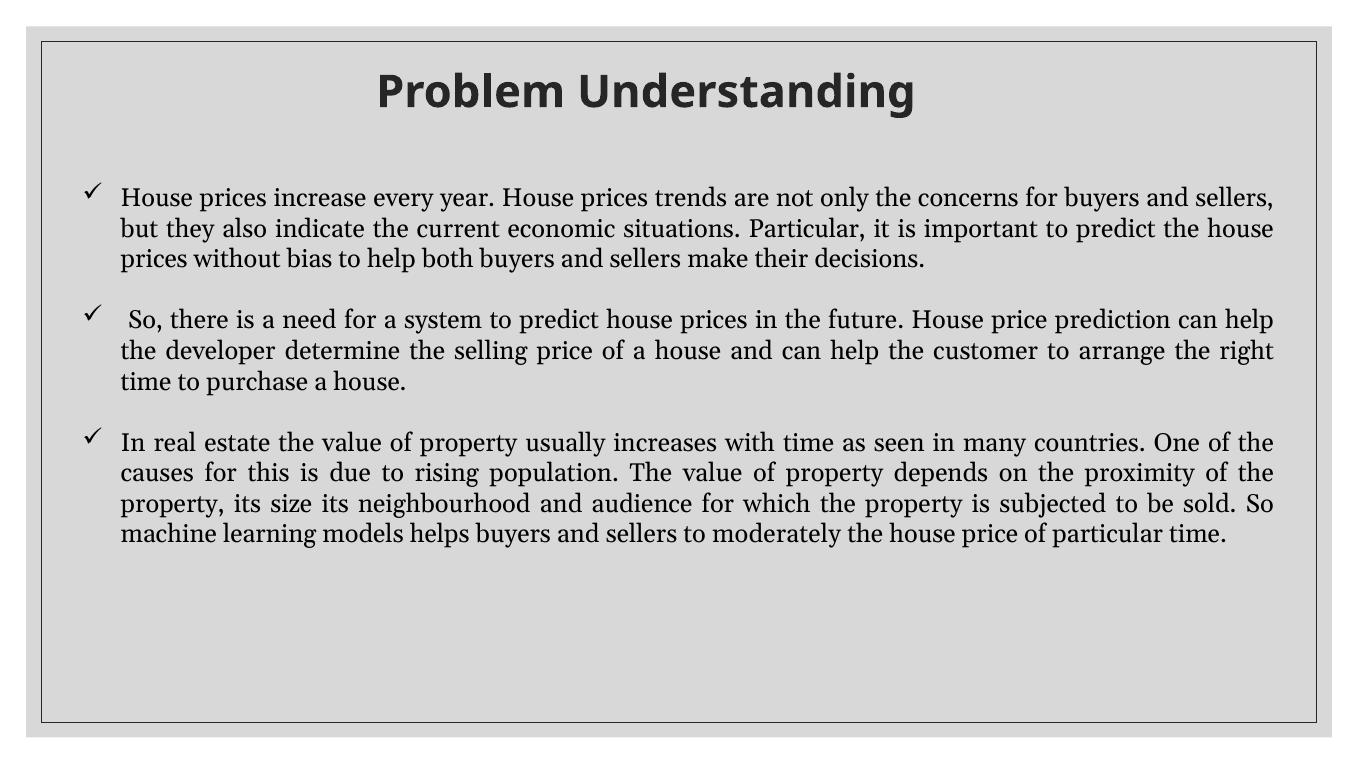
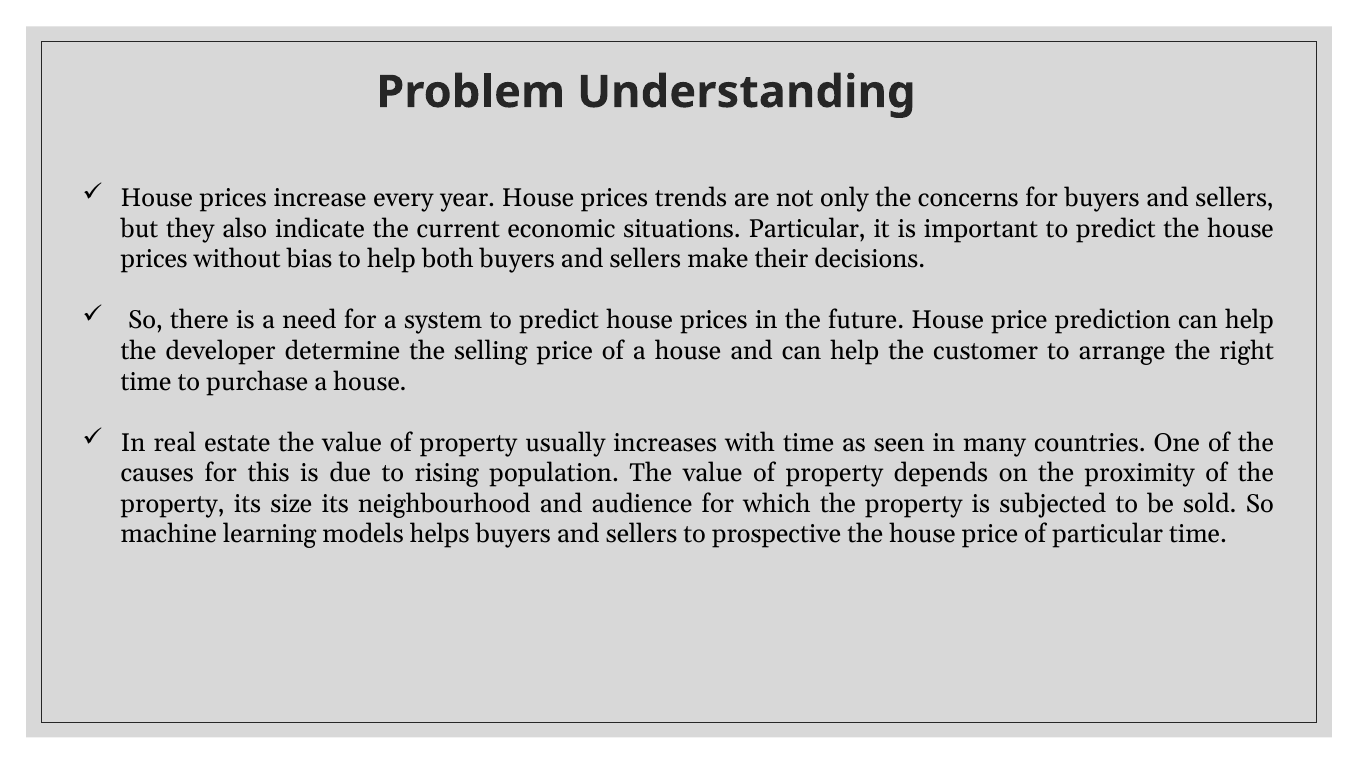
moderately: moderately -> prospective (777, 534)
